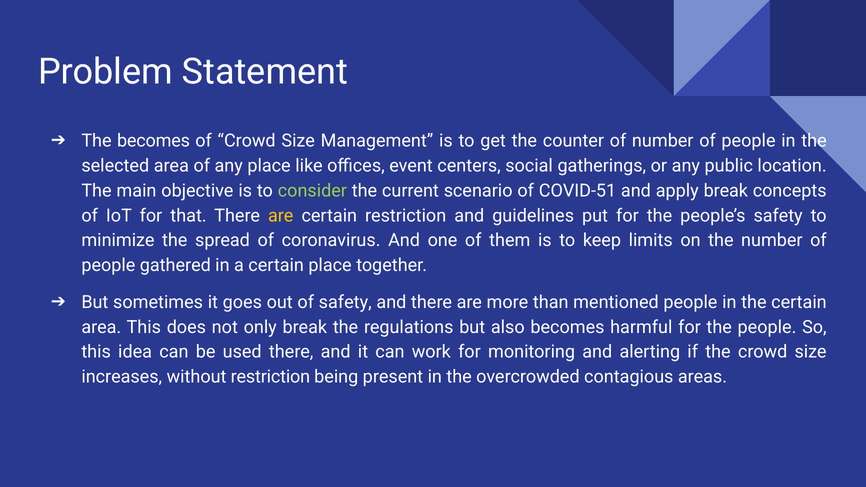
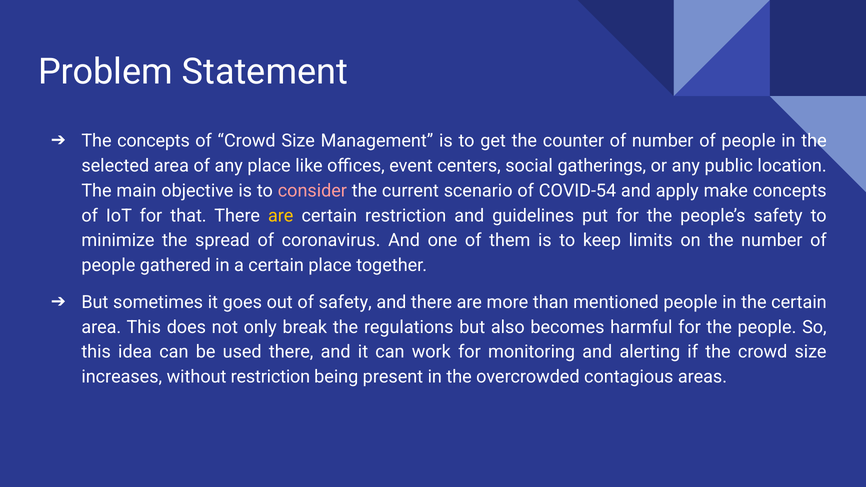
The becomes: becomes -> concepts (154, 141)
consider colour: light green -> pink (312, 191)
COVID-51: COVID-51 -> COVID-54 (578, 191)
apply break: break -> make (726, 191)
